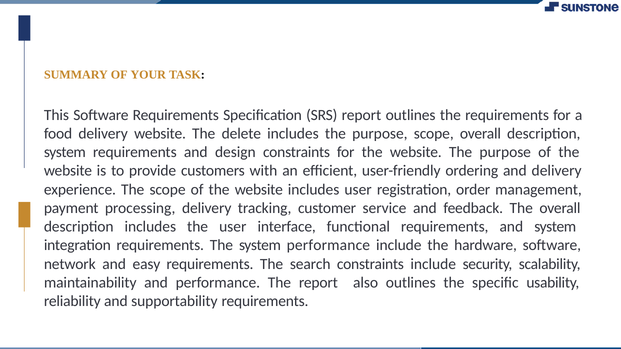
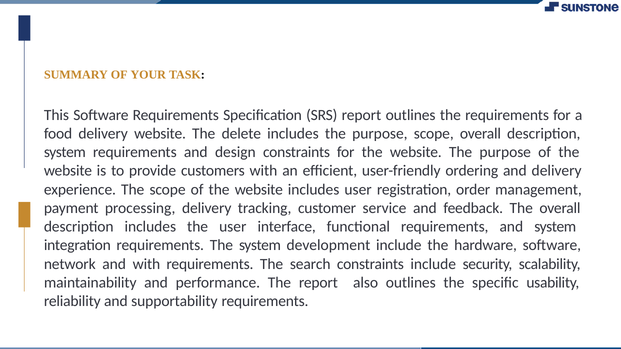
system performance: performance -> development (328, 246)
and easy: easy -> with (146, 264)
